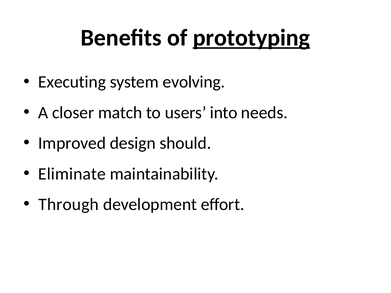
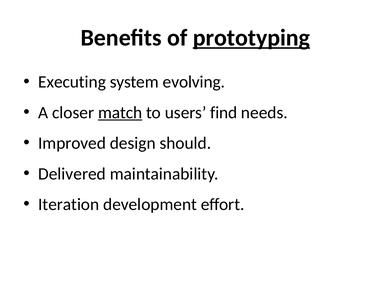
match underline: none -> present (120, 113)
into: into -> find (224, 113)
Eliminate: Eliminate -> Delivered (72, 174)
Through: Through -> Iteration (69, 205)
